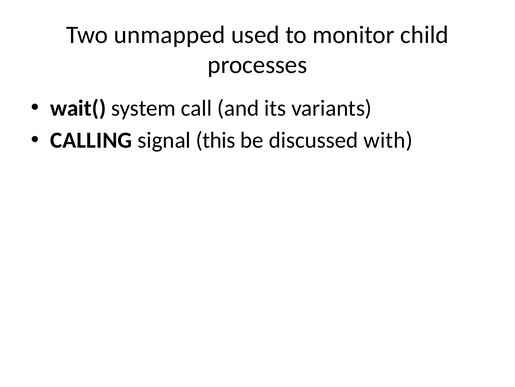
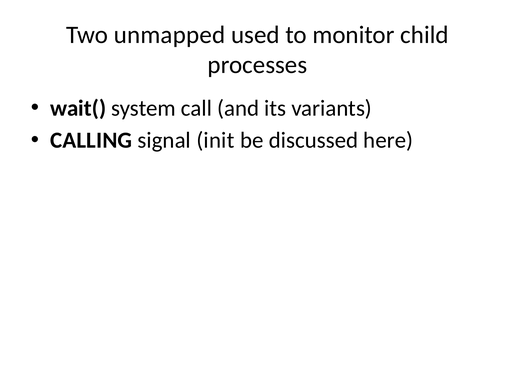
this: this -> init (215, 140)
with: with -> here (388, 140)
